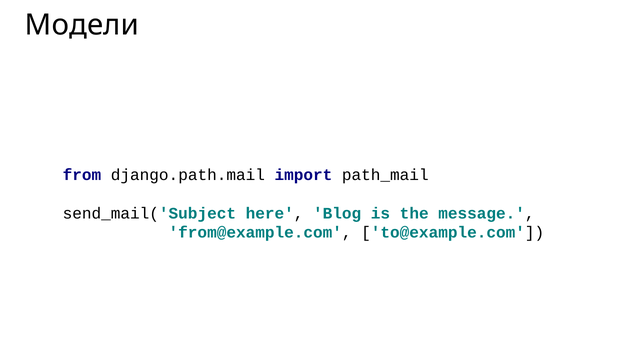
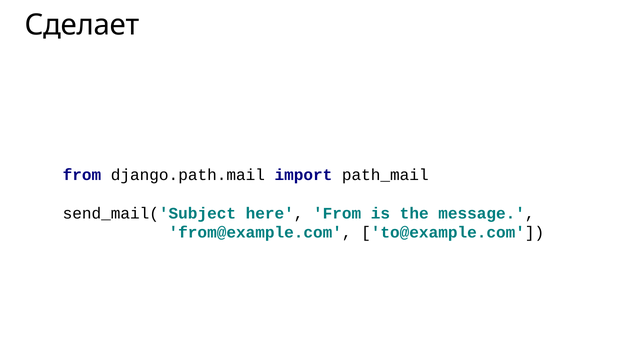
Модели: Модели -> Сделает (82, 25)
here Blog: Blog -> From (337, 213)
